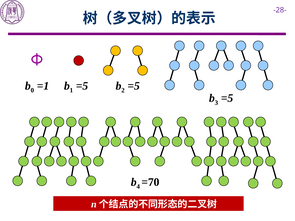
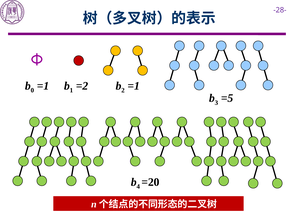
=5: =5 -> =2 (82, 86)
=5: =5 -> =1 (134, 86)
=70: =70 -> =20 (151, 182)
